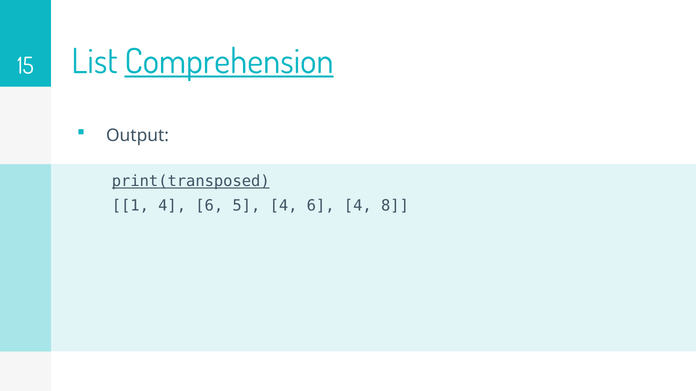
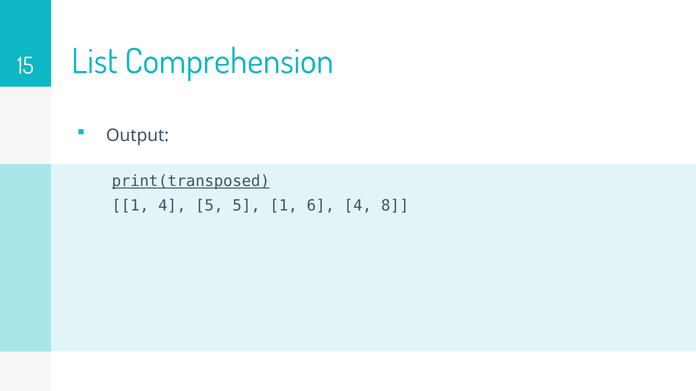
Comprehension underline: present -> none (229, 62)
1 4 6: 6 -> 5 (209, 206)
5 4: 4 -> 1 (284, 206)
